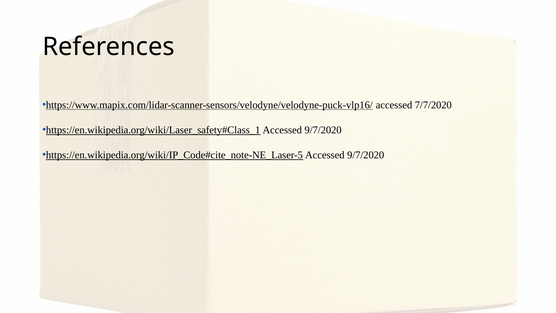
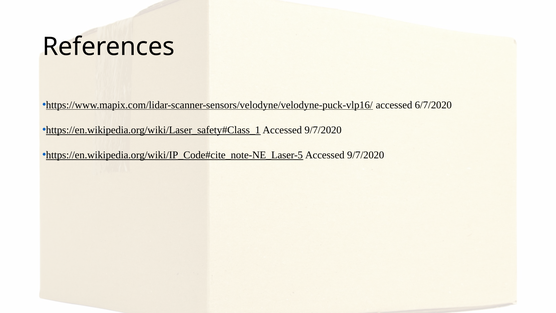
7/7/2020: 7/7/2020 -> 6/7/2020 (433, 105)
